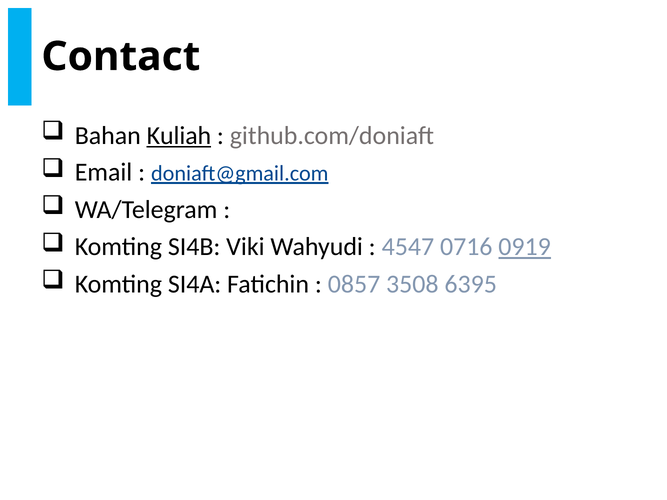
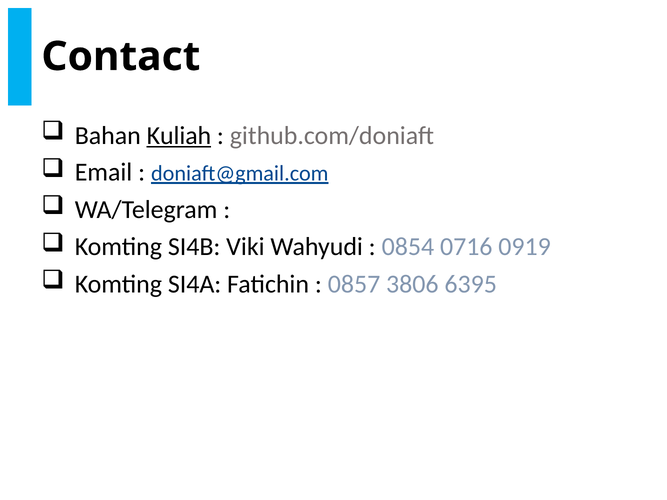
4547: 4547 -> 0854 (408, 247)
0919 underline: present -> none (525, 247)
3508: 3508 -> 3806 (412, 284)
